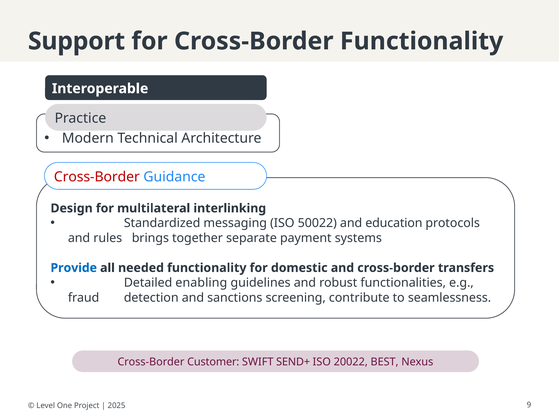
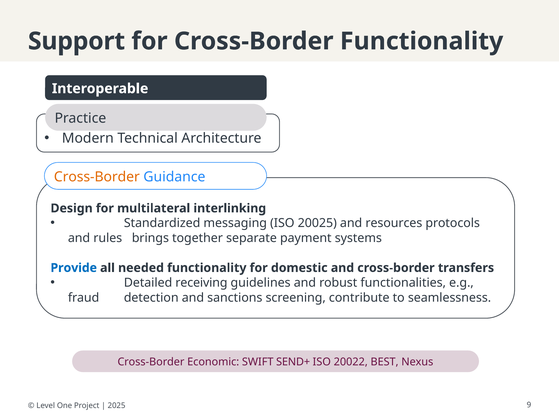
Cross-Border colour: red -> orange (97, 177)
50022: 50022 -> 20025 (317, 223)
education: education -> resources (394, 223)
enabling: enabling -> receiving (201, 283)
Customer: Customer -> Economic (213, 362)
